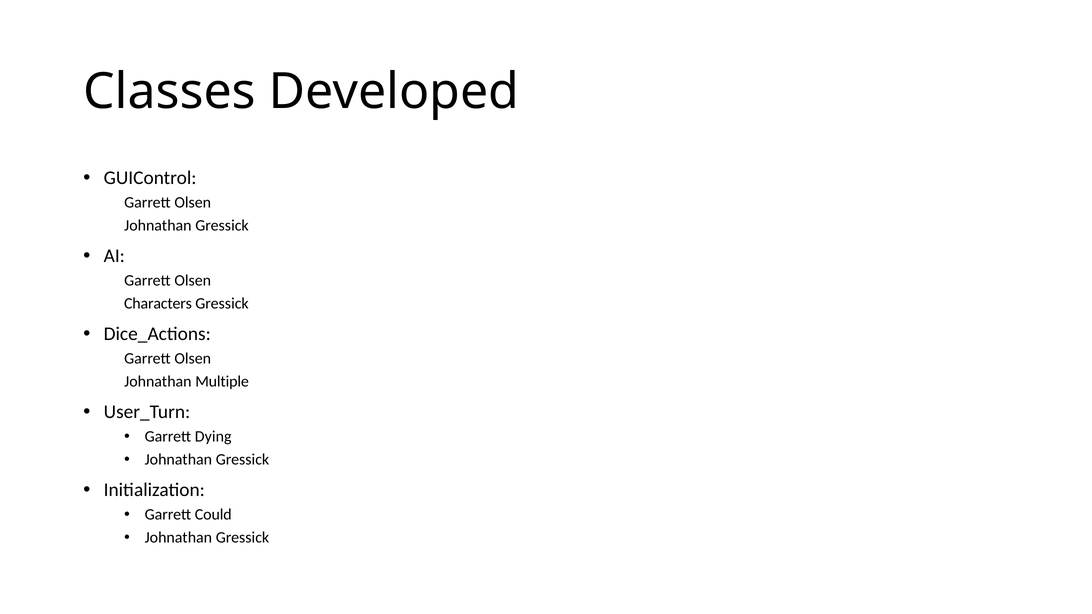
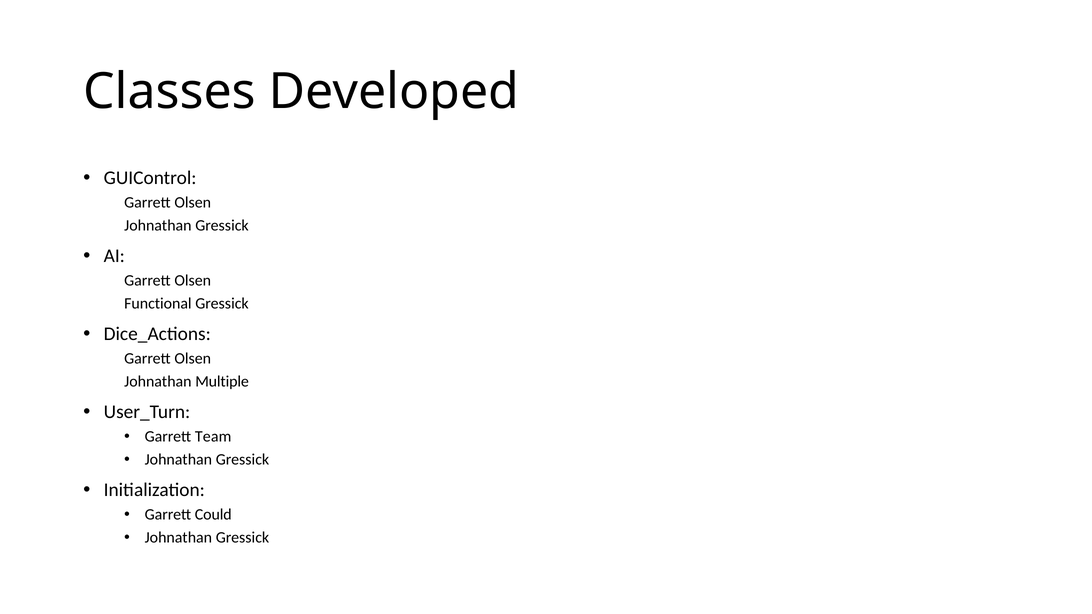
Characters: Characters -> Functional (158, 304)
Dying: Dying -> Team (213, 437)
